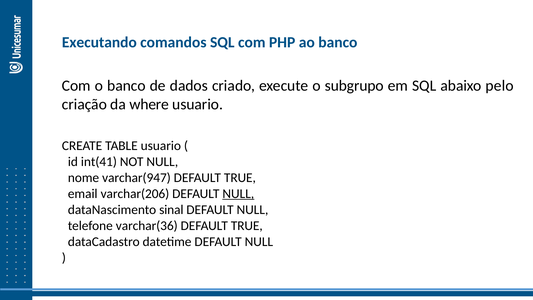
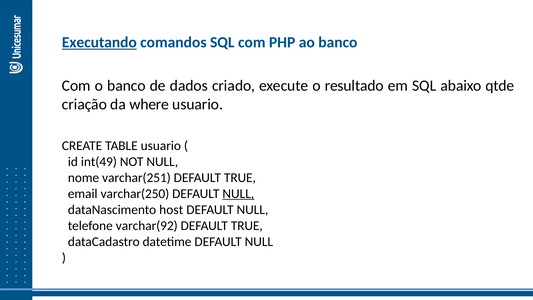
Executando underline: none -> present (99, 42)
subgrupo: subgrupo -> resultado (354, 86)
pelo: pelo -> qtde (500, 86)
int(41: int(41 -> int(49 (99, 162)
varchar(947: varchar(947 -> varchar(251 (136, 178)
varchar(206: varchar(206 -> varchar(250 (135, 194)
sinal: sinal -> host (171, 210)
varchar(36: varchar(36 -> varchar(92 (147, 226)
